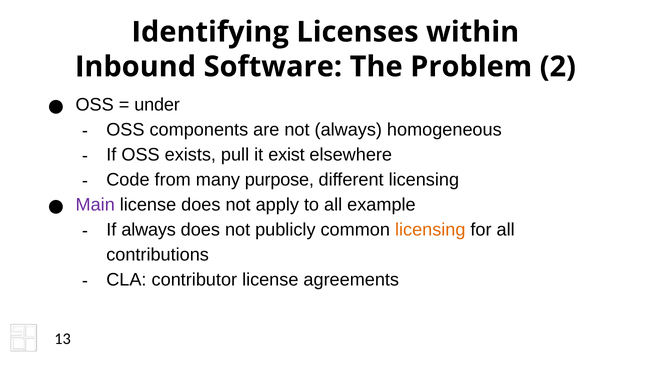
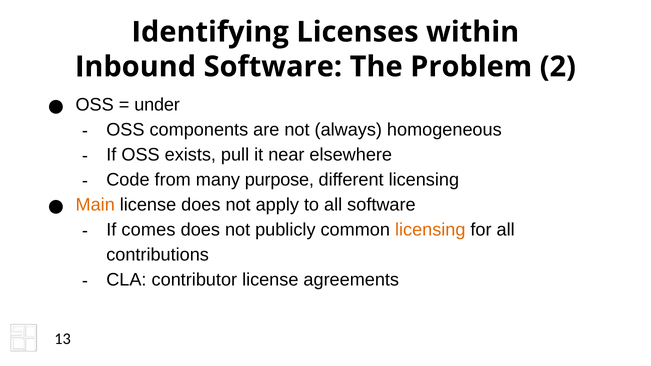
exist: exist -> near (286, 155)
Main colour: purple -> orange (95, 205)
all example: example -> software (381, 205)
If always: always -> comes (148, 230)
